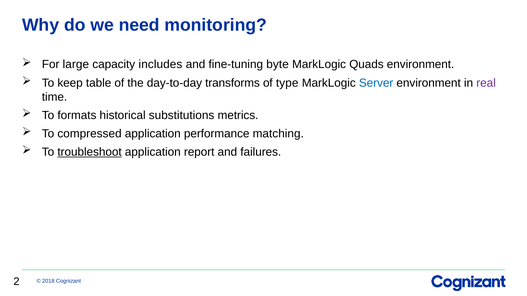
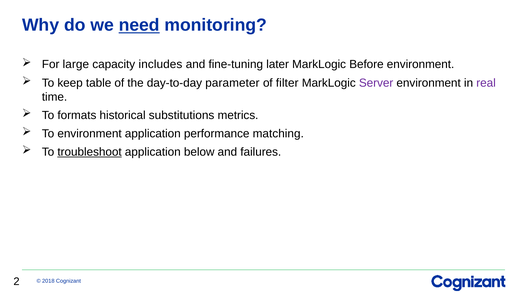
need underline: none -> present (139, 25)
byte: byte -> later (278, 65)
Quads: Quads -> Before (366, 65)
transforms: transforms -> parameter (232, 83)
type: type -> filter (287, 83)
Server colour: blue -> purple (376, 83)
To compressed: compressed -> environment (90, 134)
report: report -> below (199, 152)
